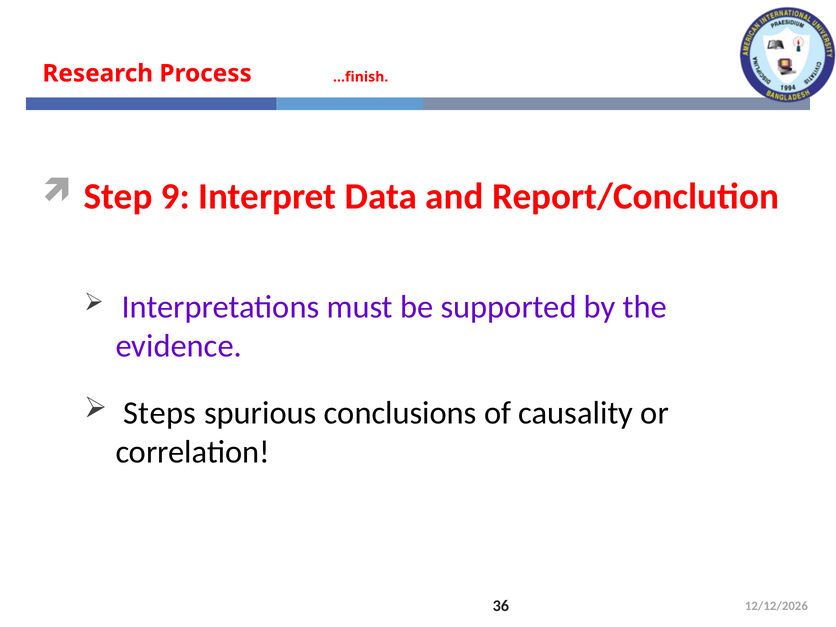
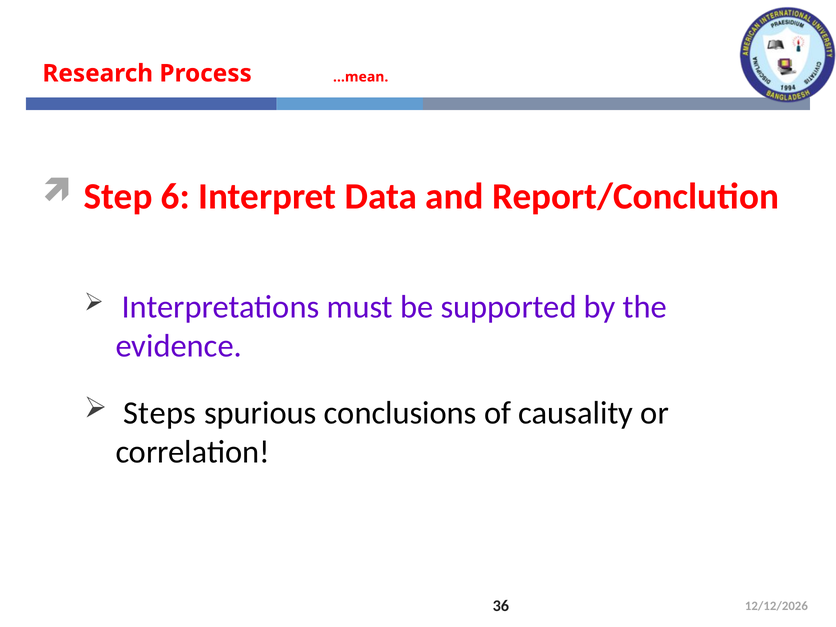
...finish: ...finish -> ...mean (361, 77)
9: 9 -> 6 (175, 196)
